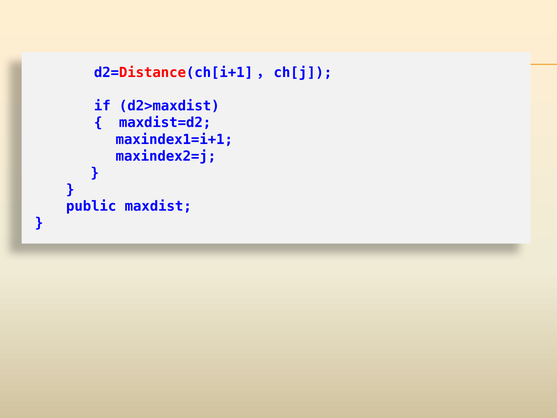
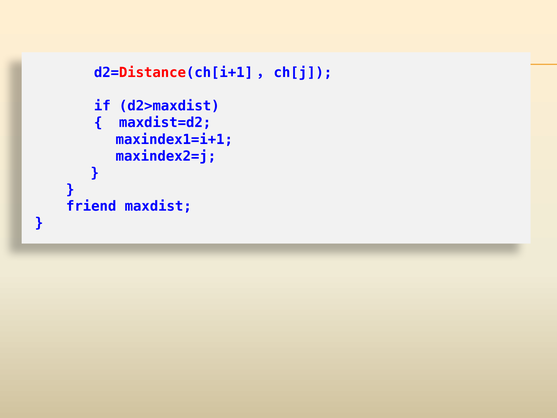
public: public -> friend (91, 206)
